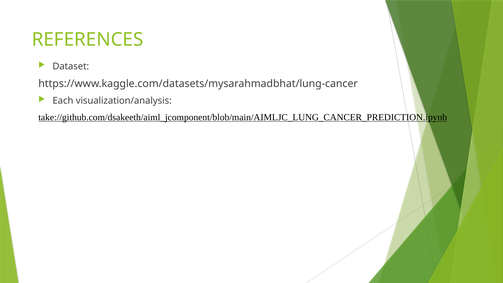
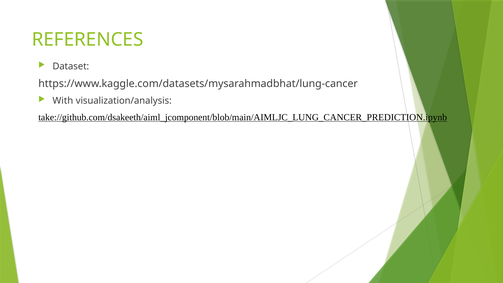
Each: Each -> With (63, 101)
